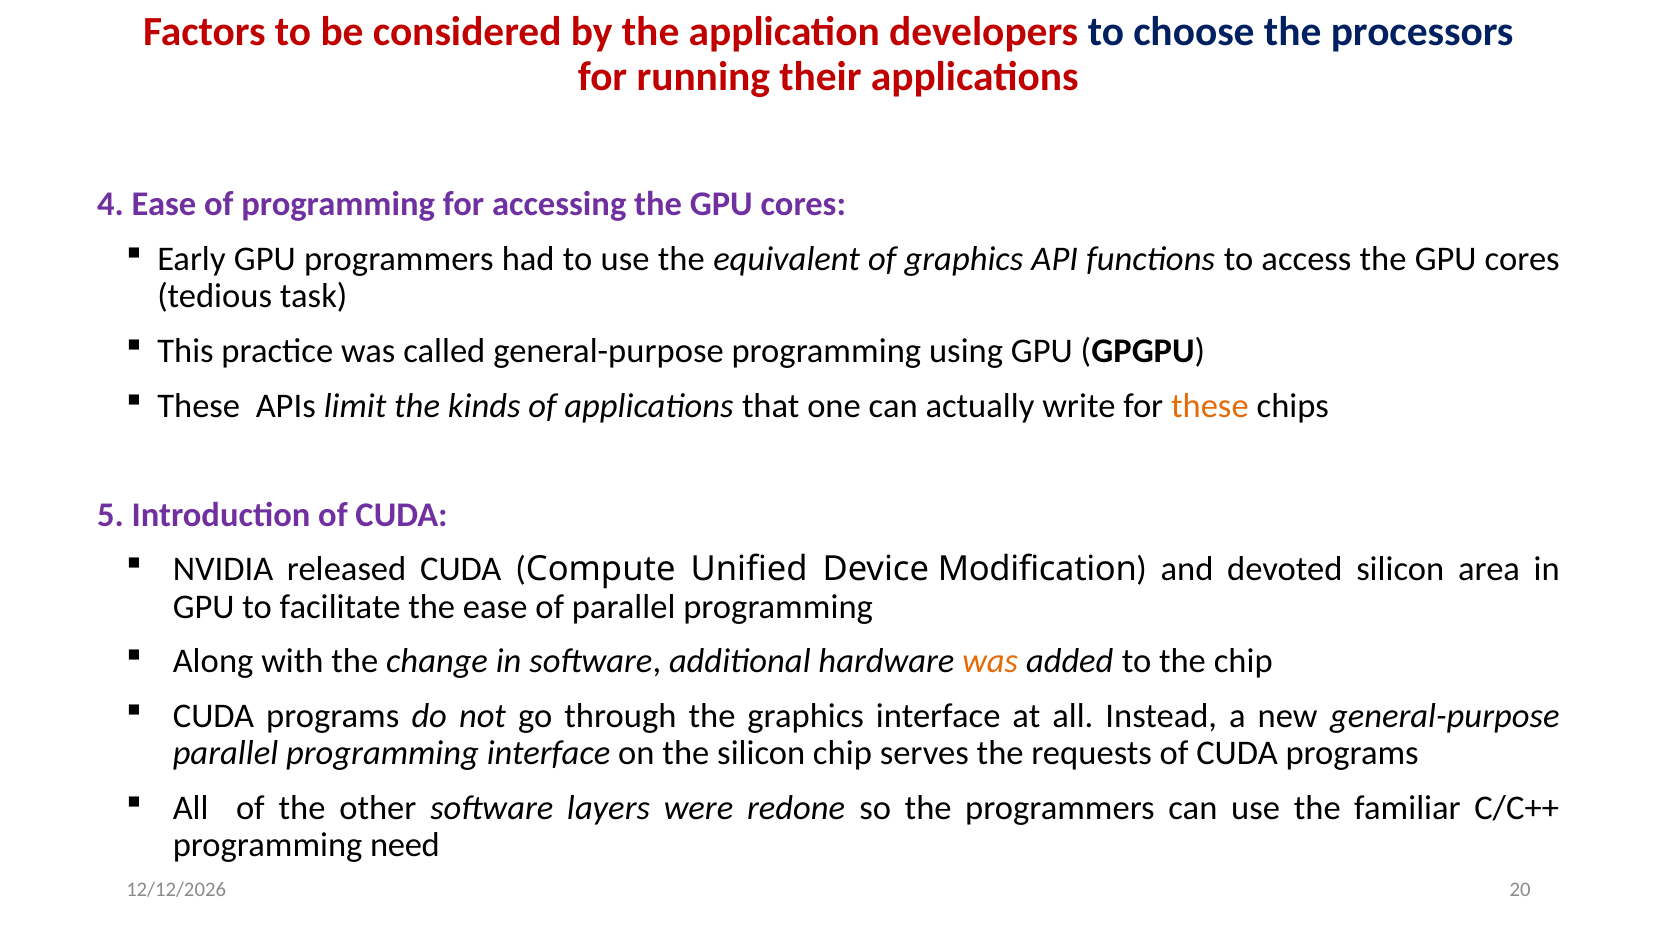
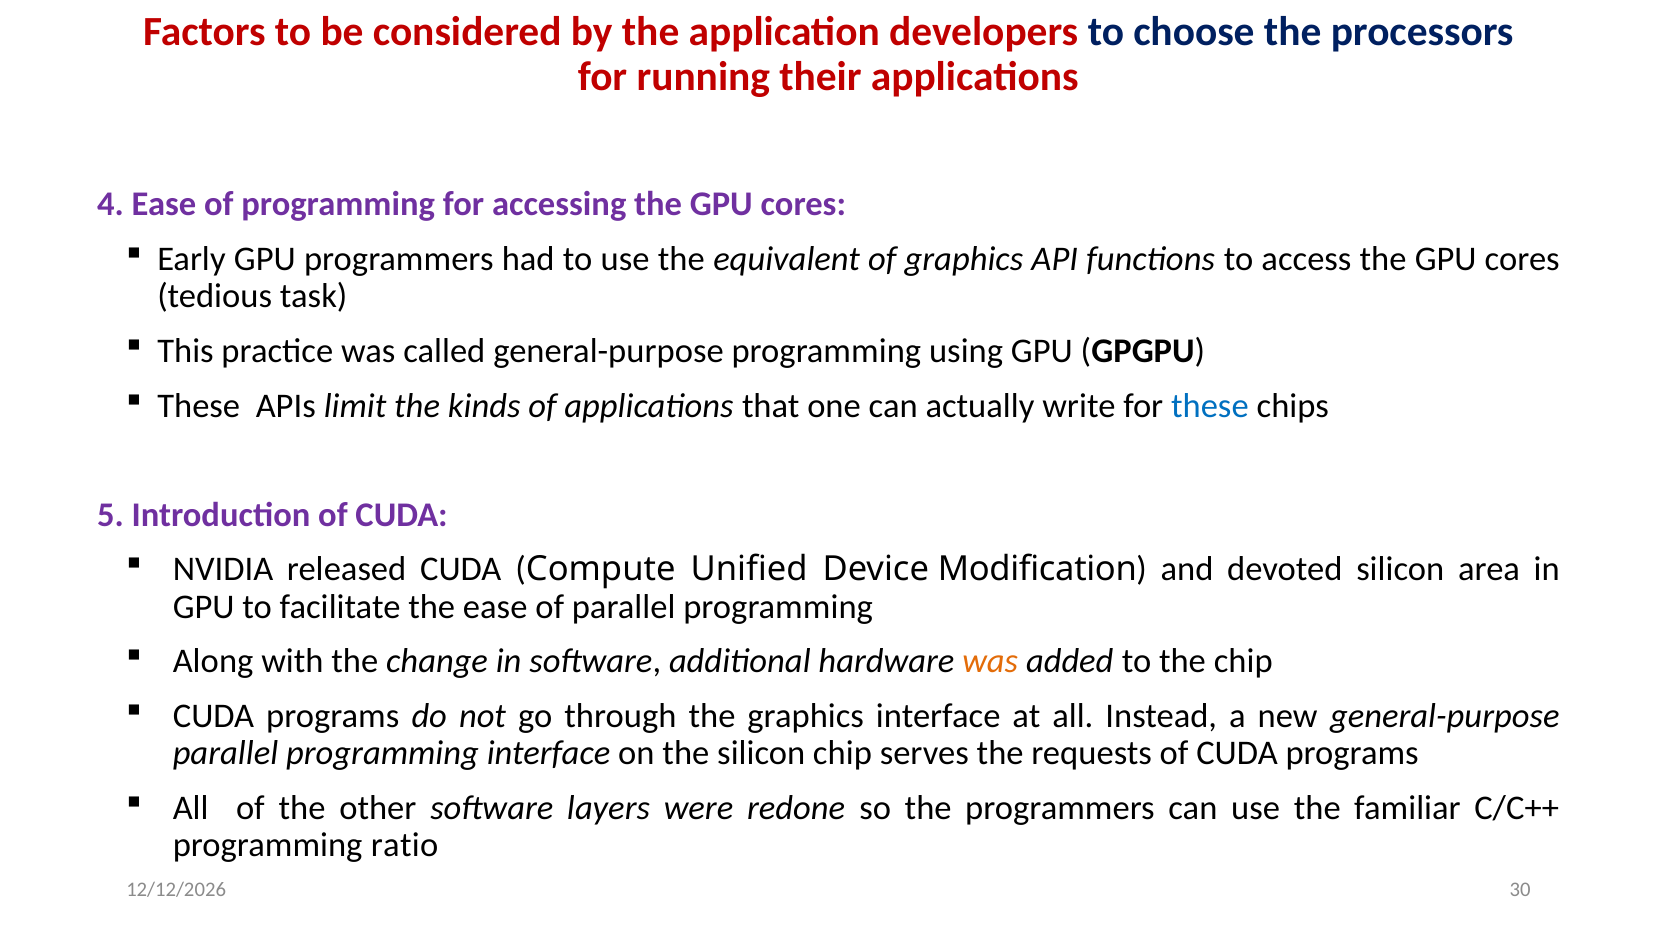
these colour: orange -> blue (1210, 406)
need: need -> ratio (405, 845)
20: 20 -> 30 (1520, 890)
